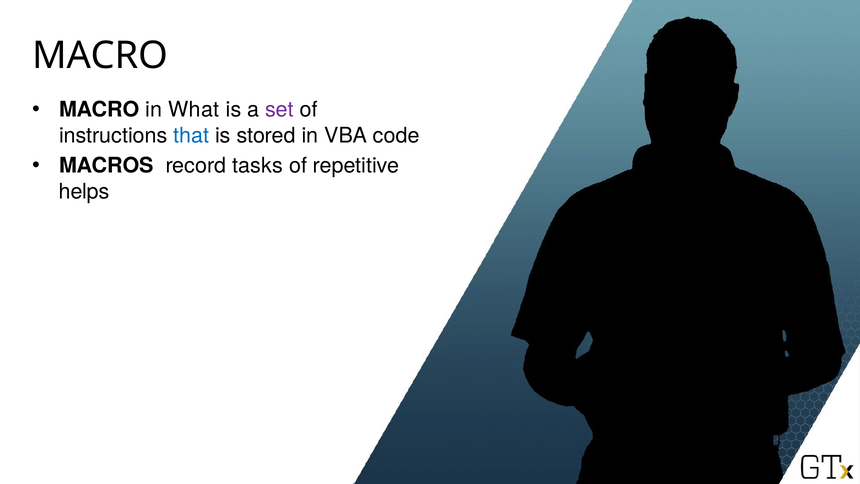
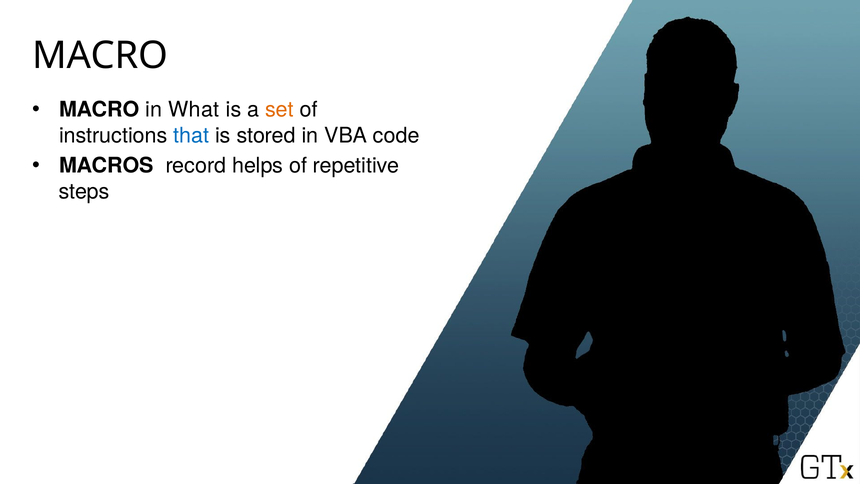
set colour: purple -> orange (280, 110)
tasks: tasks -> helps (258, 166)
helps: helps -> steps (84, 191)
